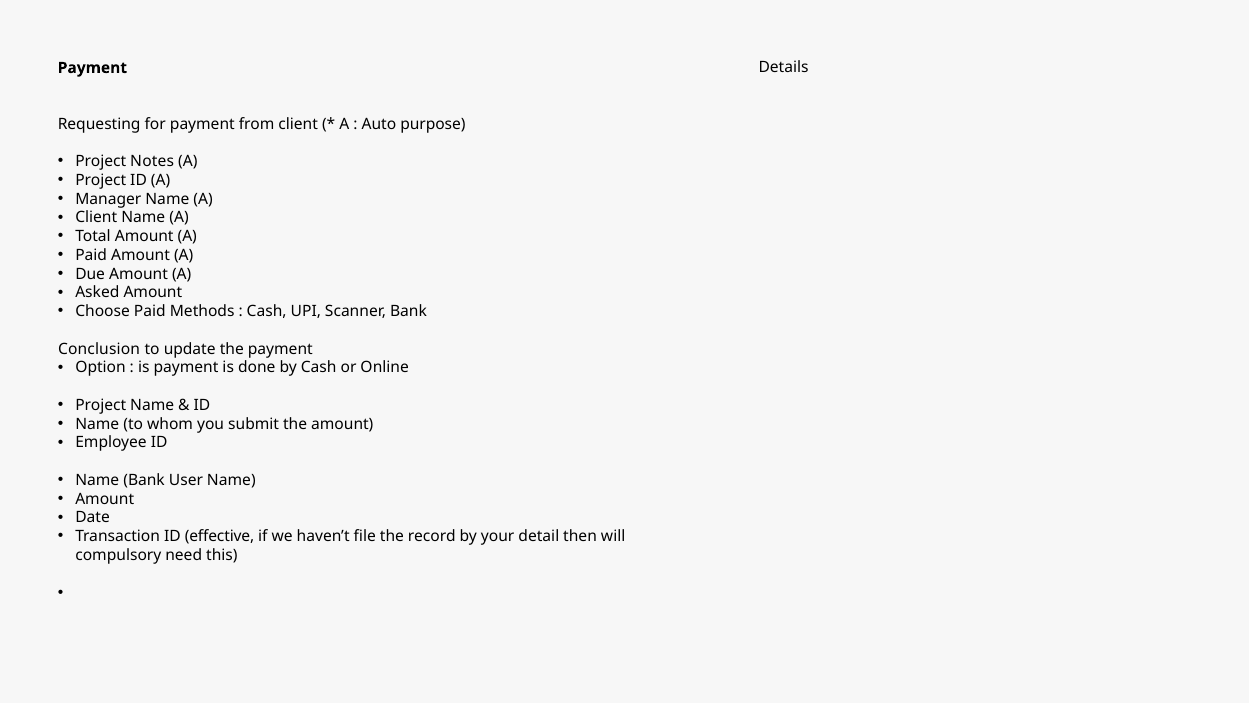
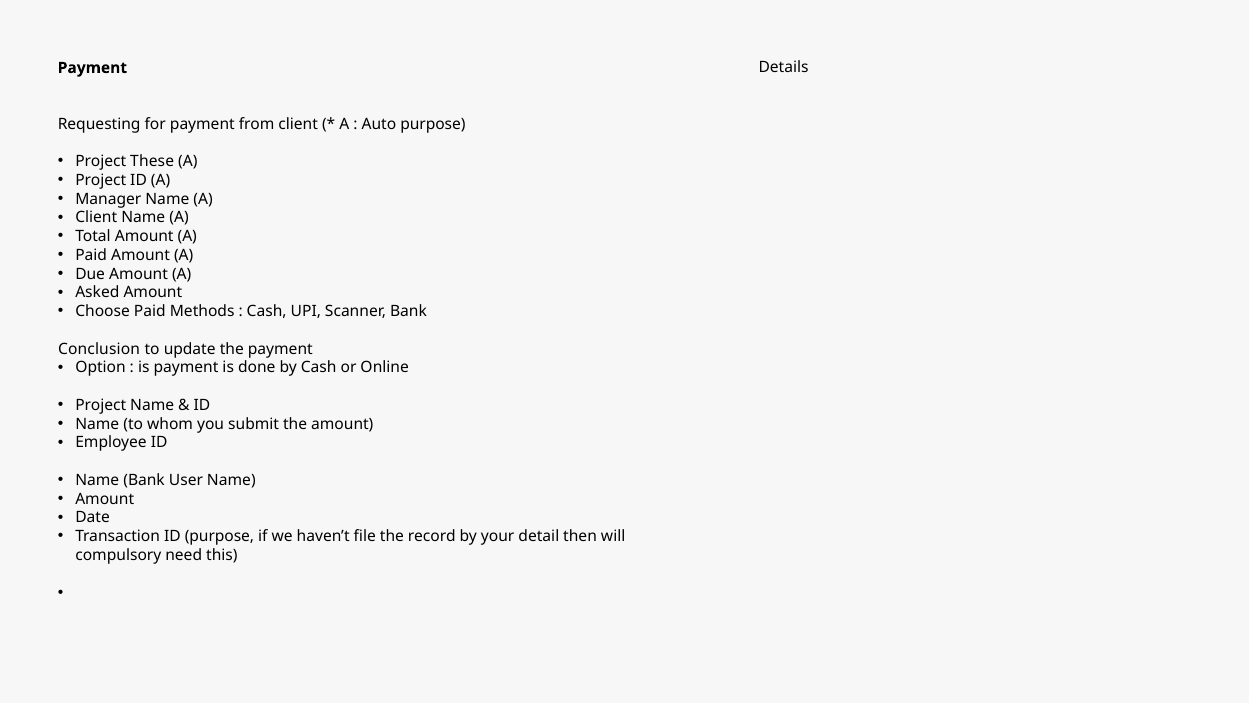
Notes: Notes -> These (152, 161)
ID effective: effective -> purpose (219, 536)
